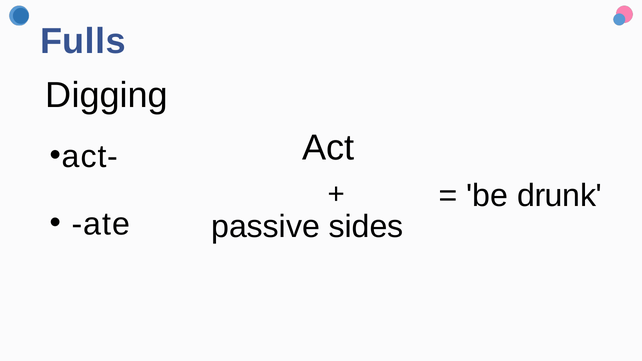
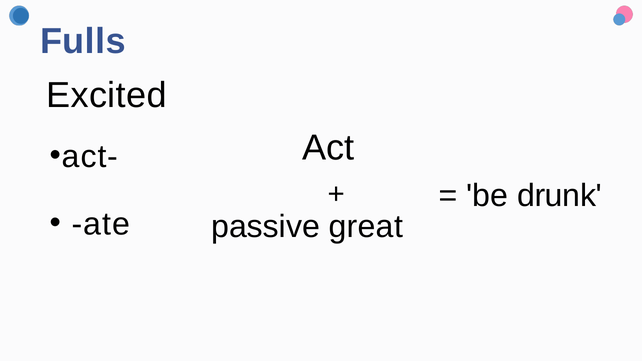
Digging: Digging -> Excited (106, 95)
sides: sides -> great (366, 227)
